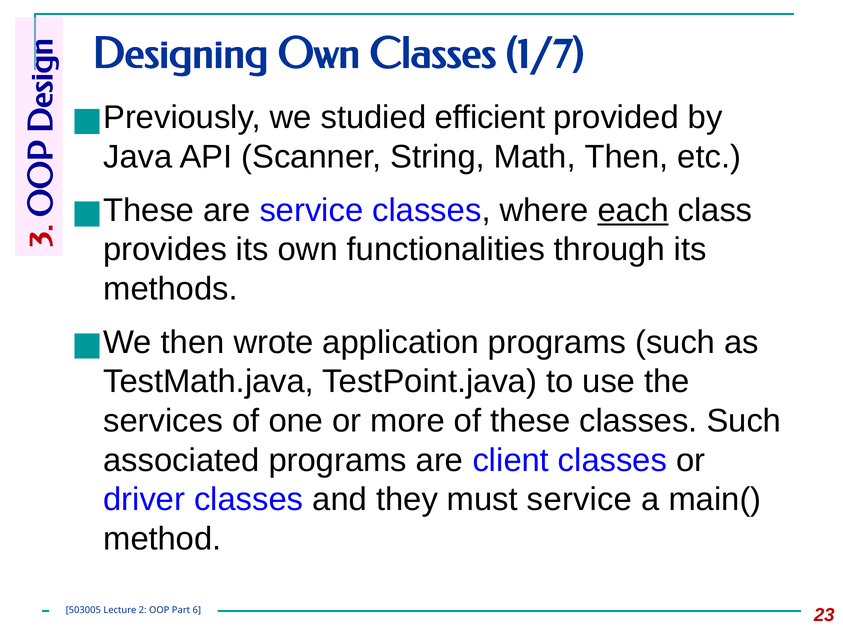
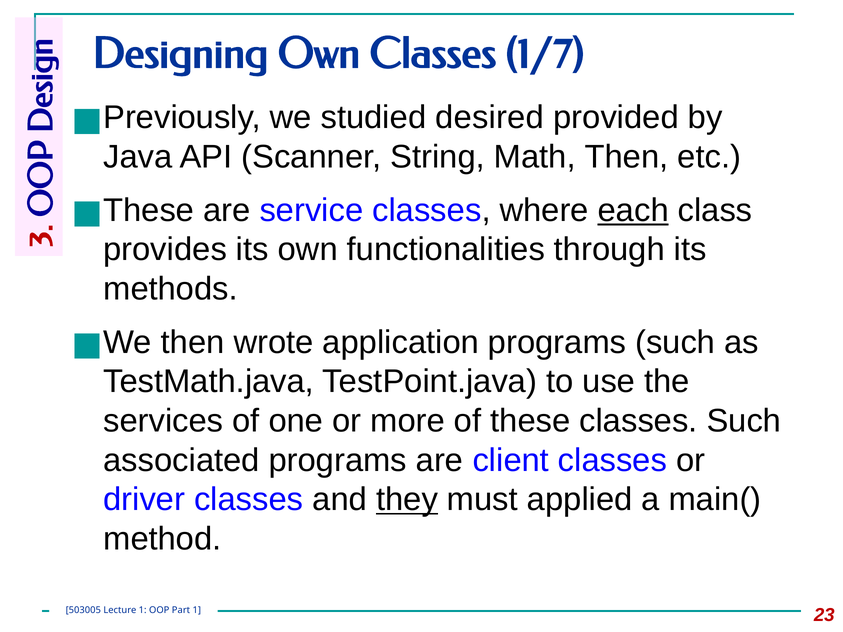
efficient: efficient -> desired (490, 118)
they underline: none -> present (407, 500)
must service: service -> applied (580, 500)
Lecture 2: 2 -> 1 (143, 610)
Part 6: 6 -> 1 (197, 610)
